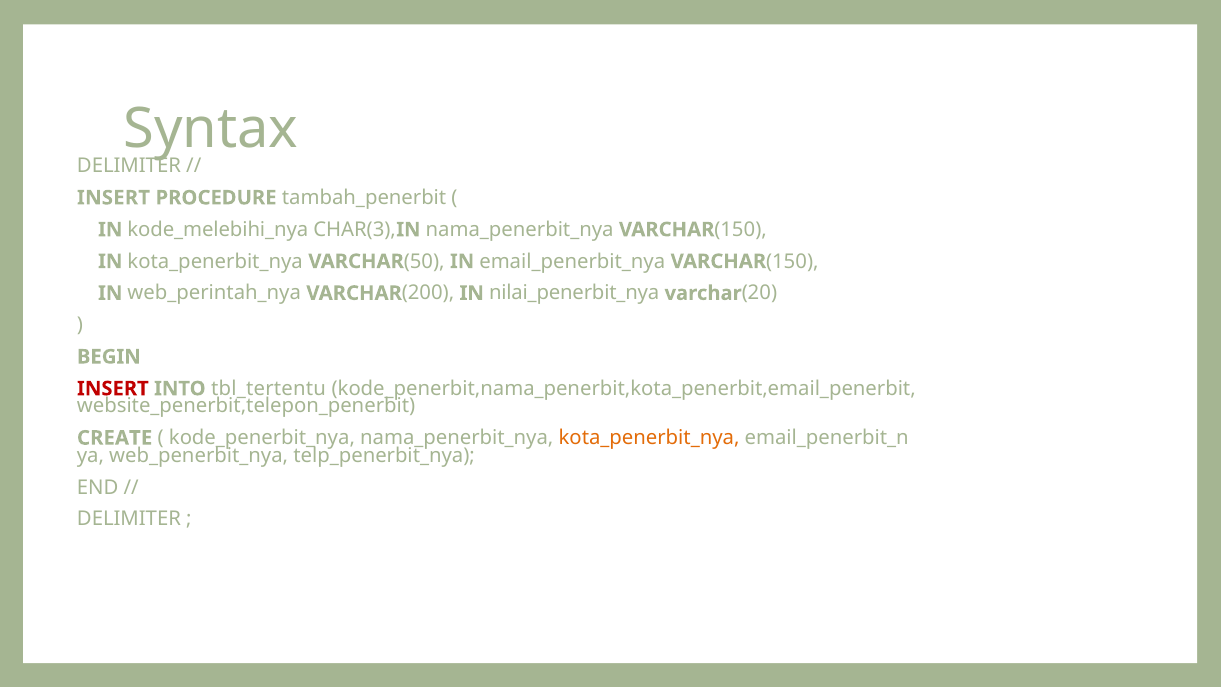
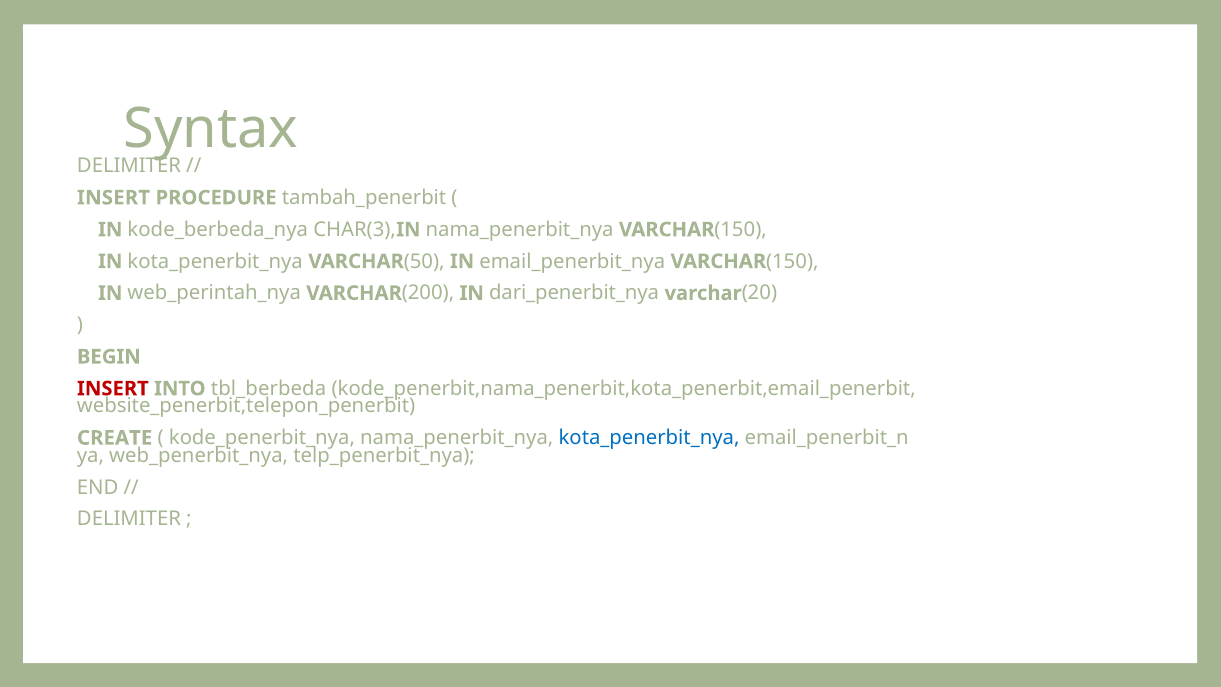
kode_melebihi_nya: kode_melebihi_nya -> kode_berbeda_nya (218, 230)
nilai_penerbit_nya: nilai_penerbit_nya -> dari_penerbit_nya (574, 293)
tbl_tertentu: tbl_tertentu -> tbl_berbeda (269, 389)
kota_penerbit_nya colour: orange -> blue (649, 438)
